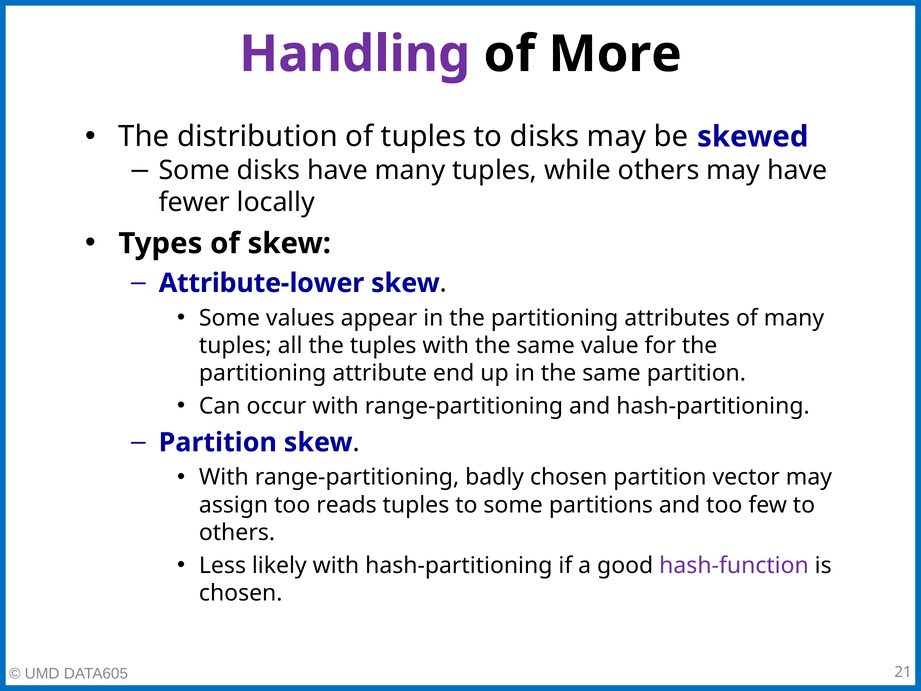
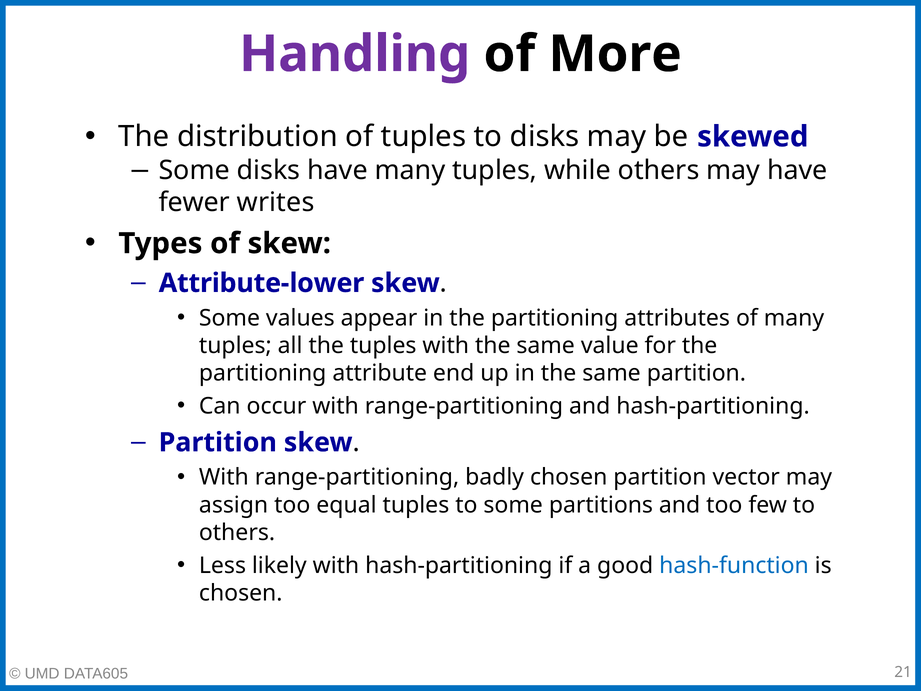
locally: locally -> writes (276, 202)
reads: reads -> equal (346, 505)
hash-function colour: purple -> blue (734, 565)
